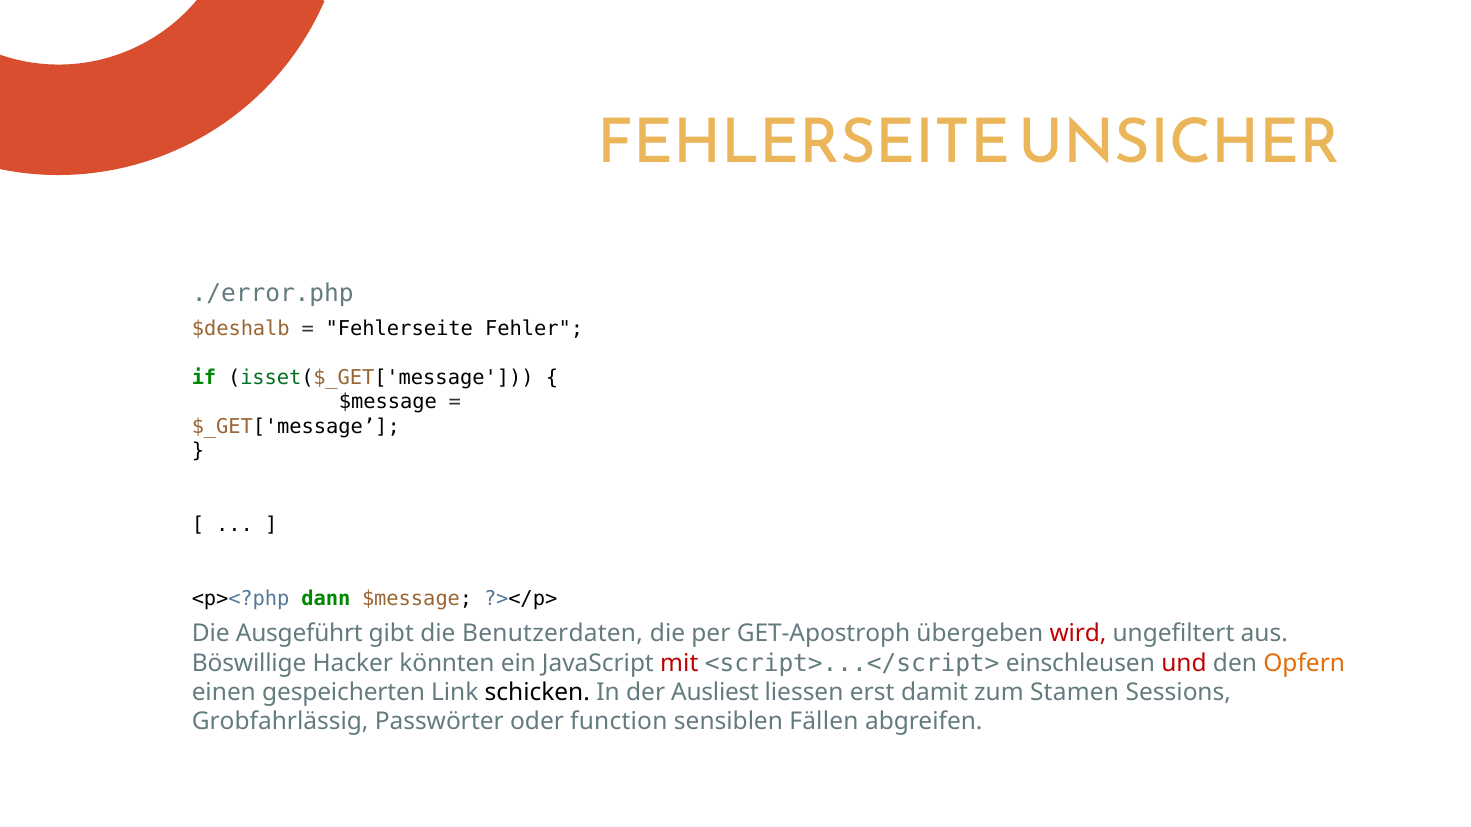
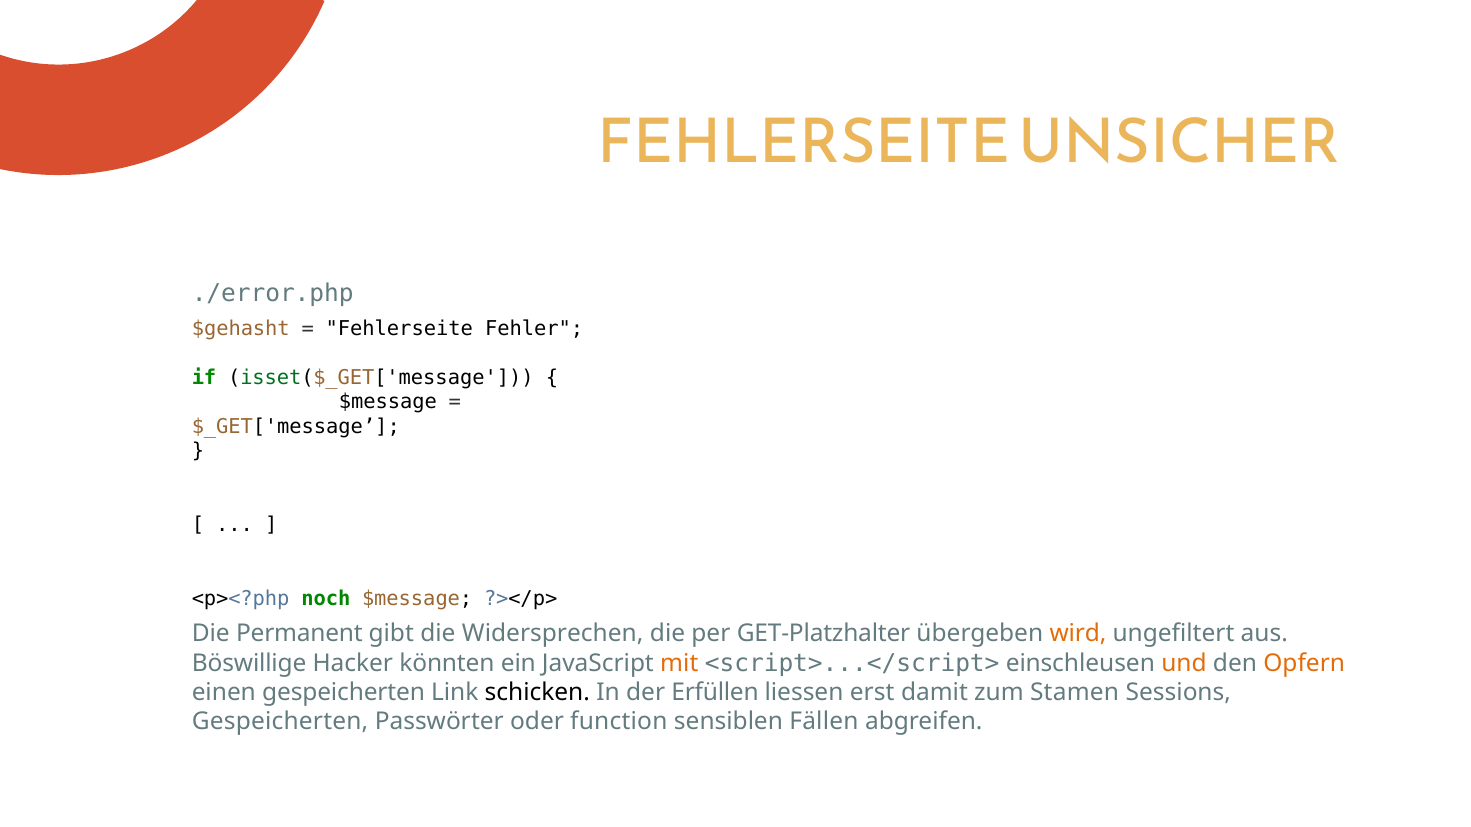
$deshalb: $deshalb -> $gehasht (241, 329)
dann: dann -> noch (326, 599)
Ausgeführt: Ausgeführt -> Permanent (299, 634)
Benutzerdaten: Benutzerdaten -> Widersprechen (553, 634)
GET-Apostroph: GET-Apostroph -> GET-Platzhalter (824, 634)
wird colour: red -> orange (1078, 634)
mit colour: red -> orange (679, 663)
und colour: red -> orange (1184, 663)
Ausliest: Ausliest -> Erfüllen (715, 693)
Grobfahrlässig: Grobfahrlässig -> Gespeicherten (280, 722)
